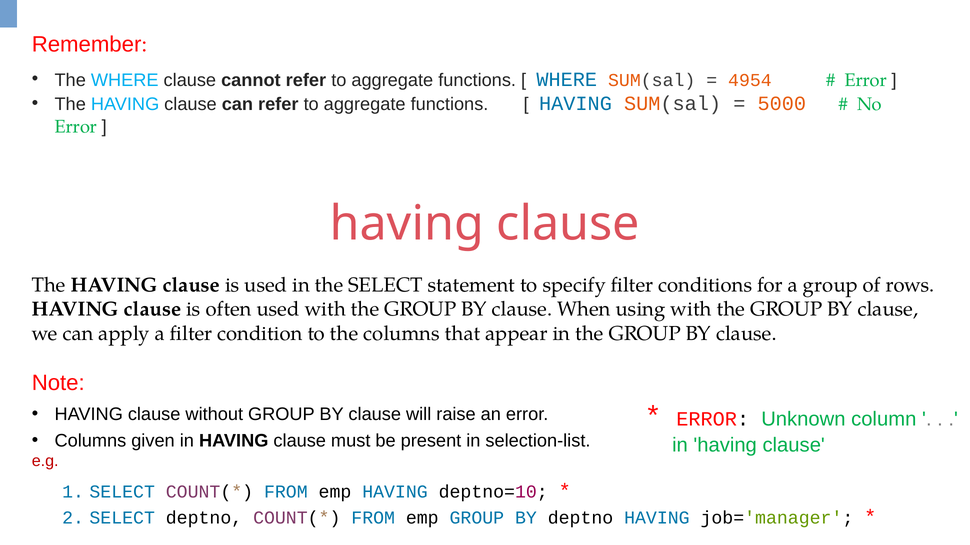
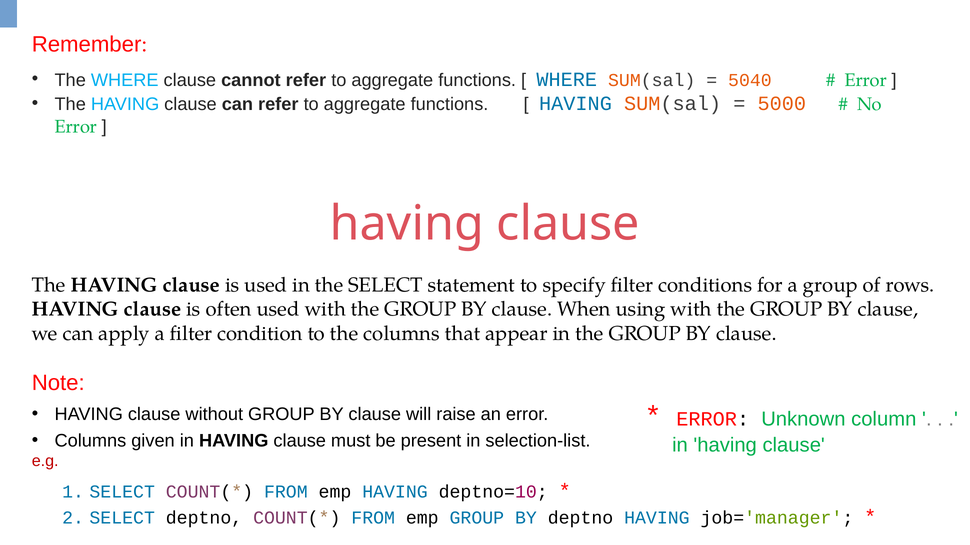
4954: 4954 -> 5040 (750, 80)
